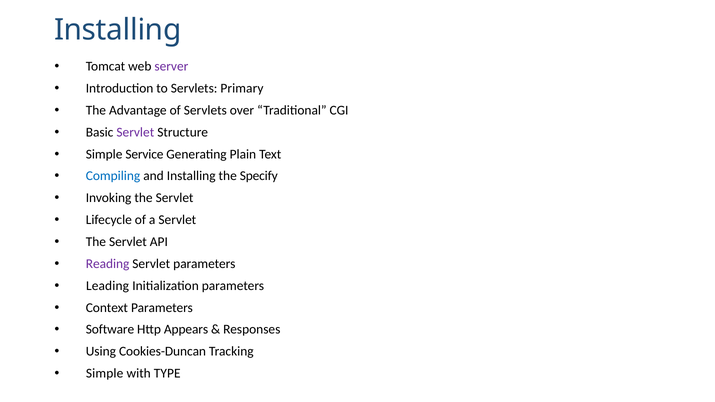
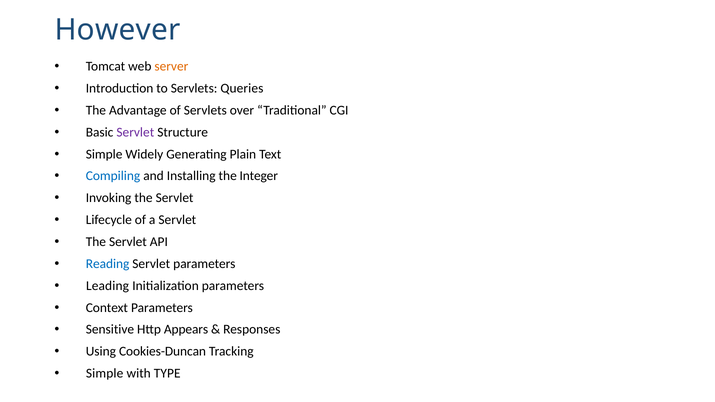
Installing: Installing -> However (117, 30)
server colour: purple -> orange (171, 66)
Primary: Primary -> Queries (242, 88)
Service: Service -> Widely (144, 154)
Specify: Specify -> Integer (259, 176)
Reading colour: purple -> blue (108, 264)
Software: Software -> Sensitive (110, 330)
